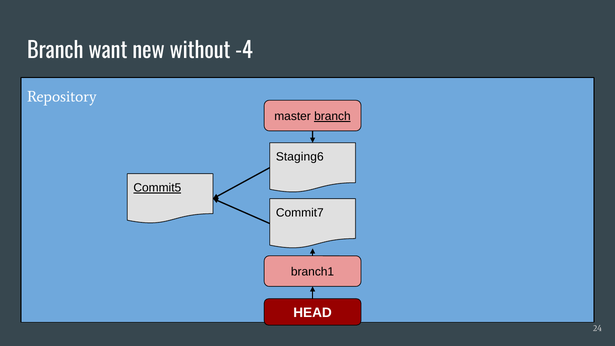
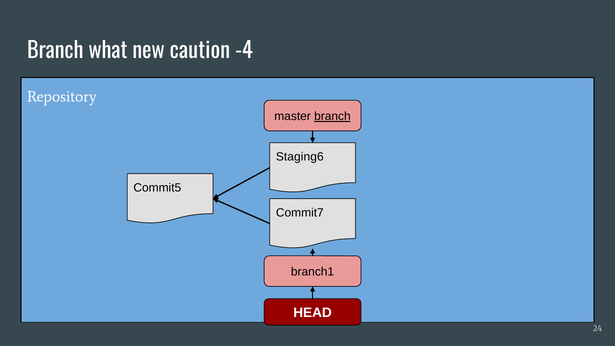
want: want -> what (108, 51)
without: without -> caution (200, 51)
Commit5 underline: present -> none (157, 188)
